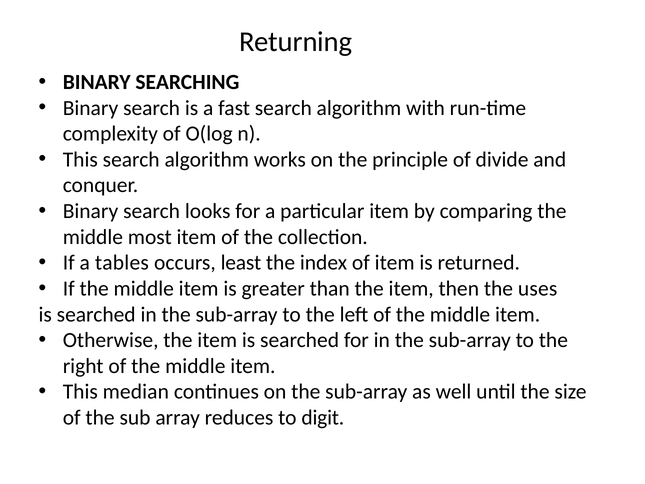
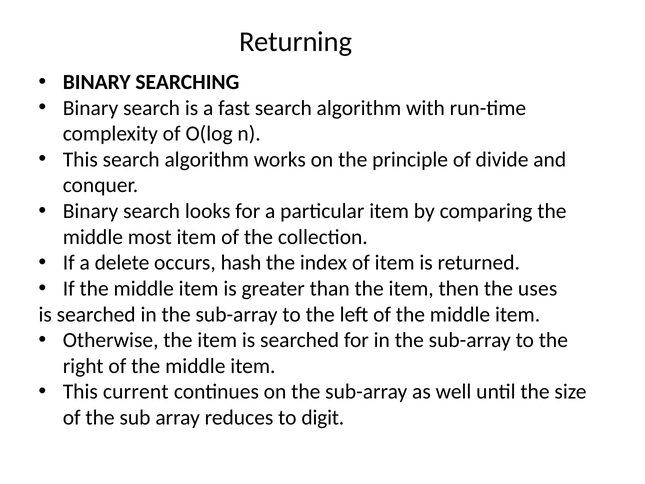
tables: tables -> delete (122, 263)
least: least -> hash (241, 263)
median: median -> current (136, 392)
